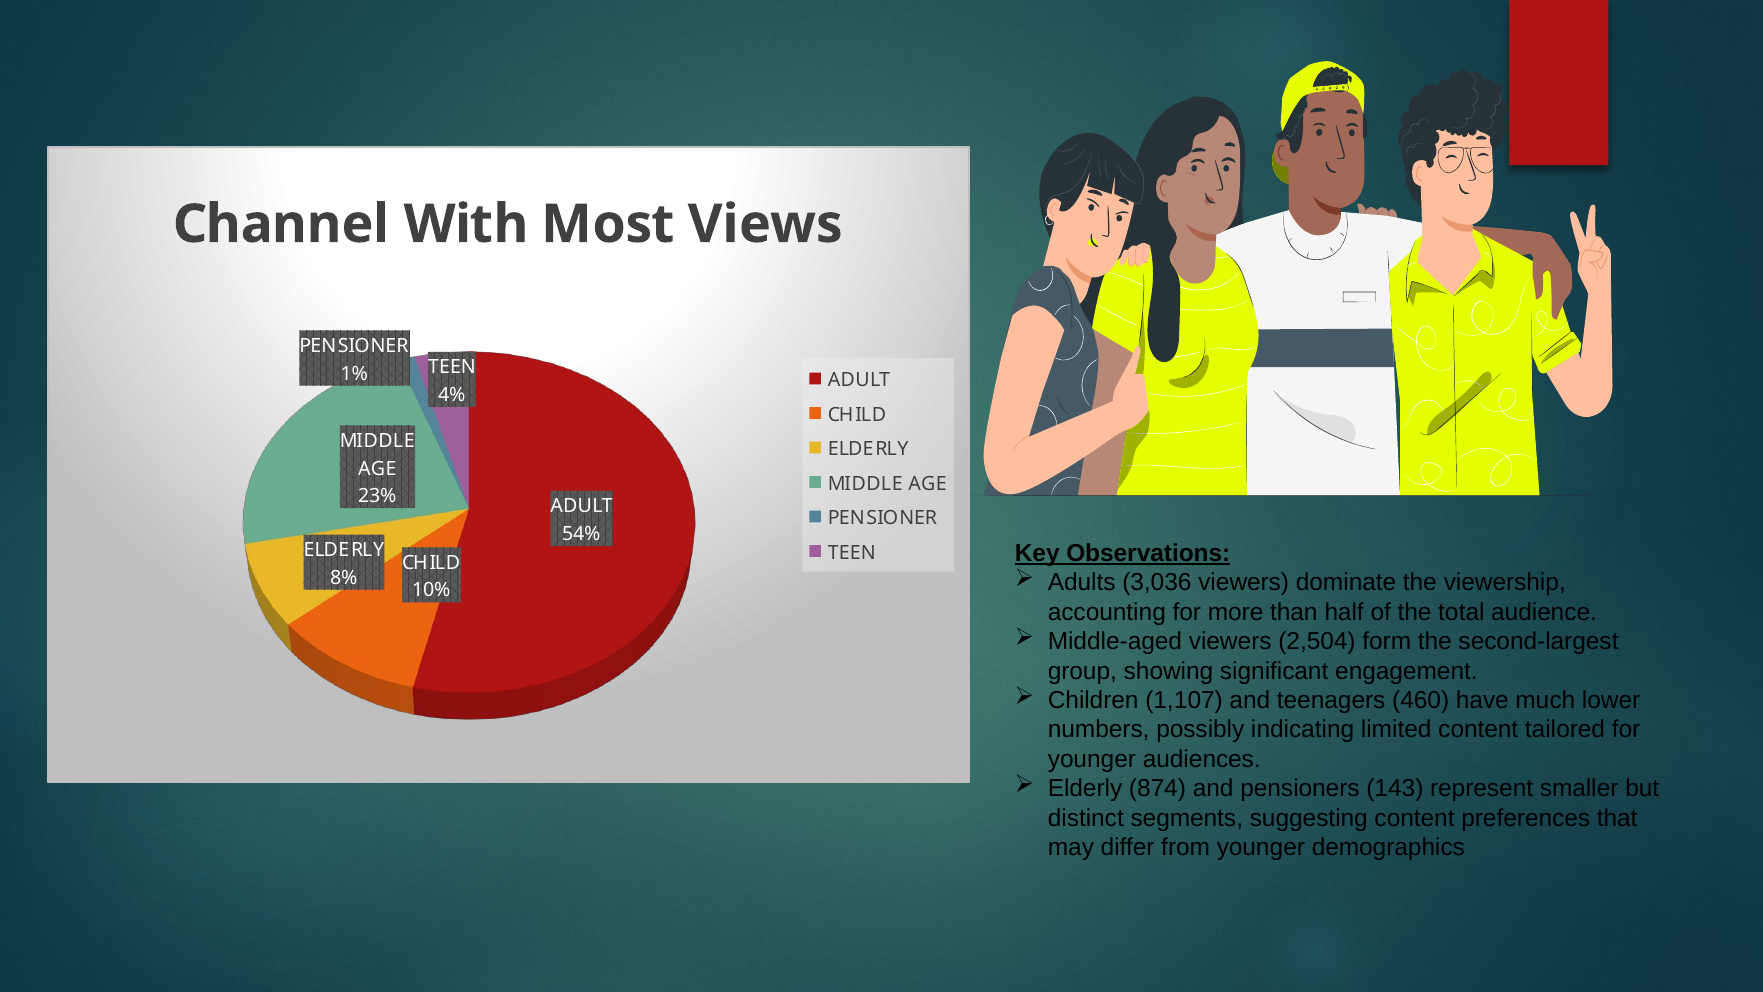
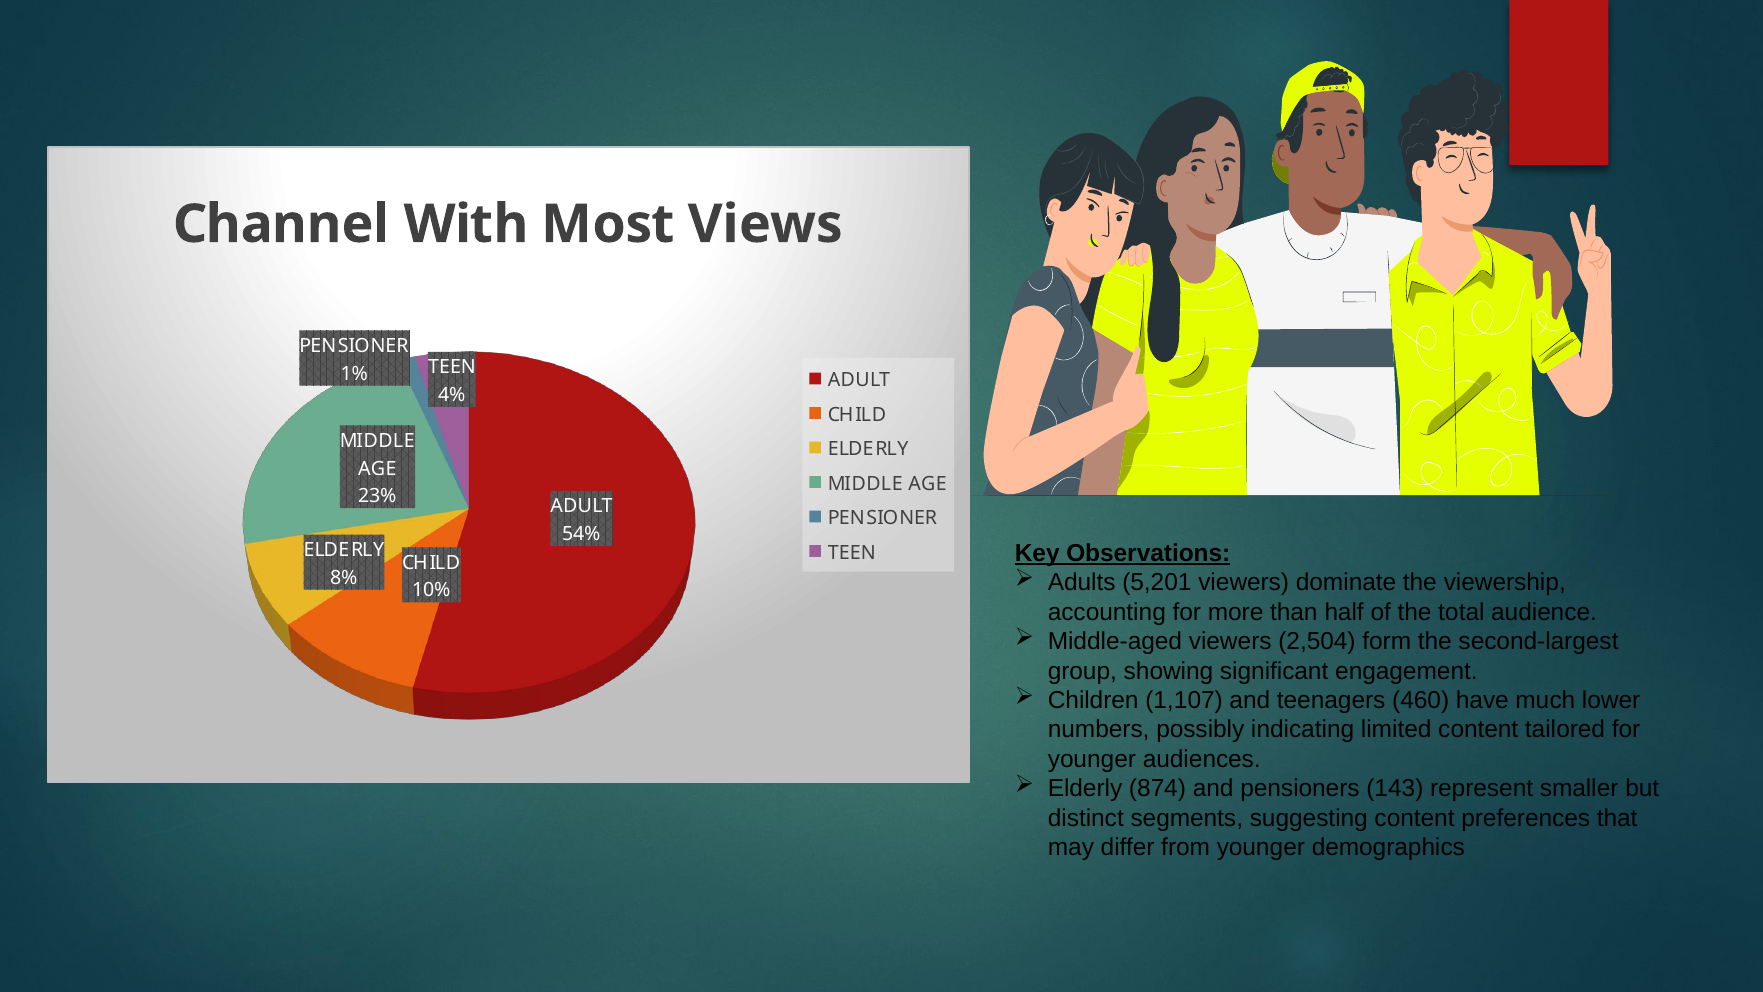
3,036: 3,036 -> 5,201 (1157, 583)
